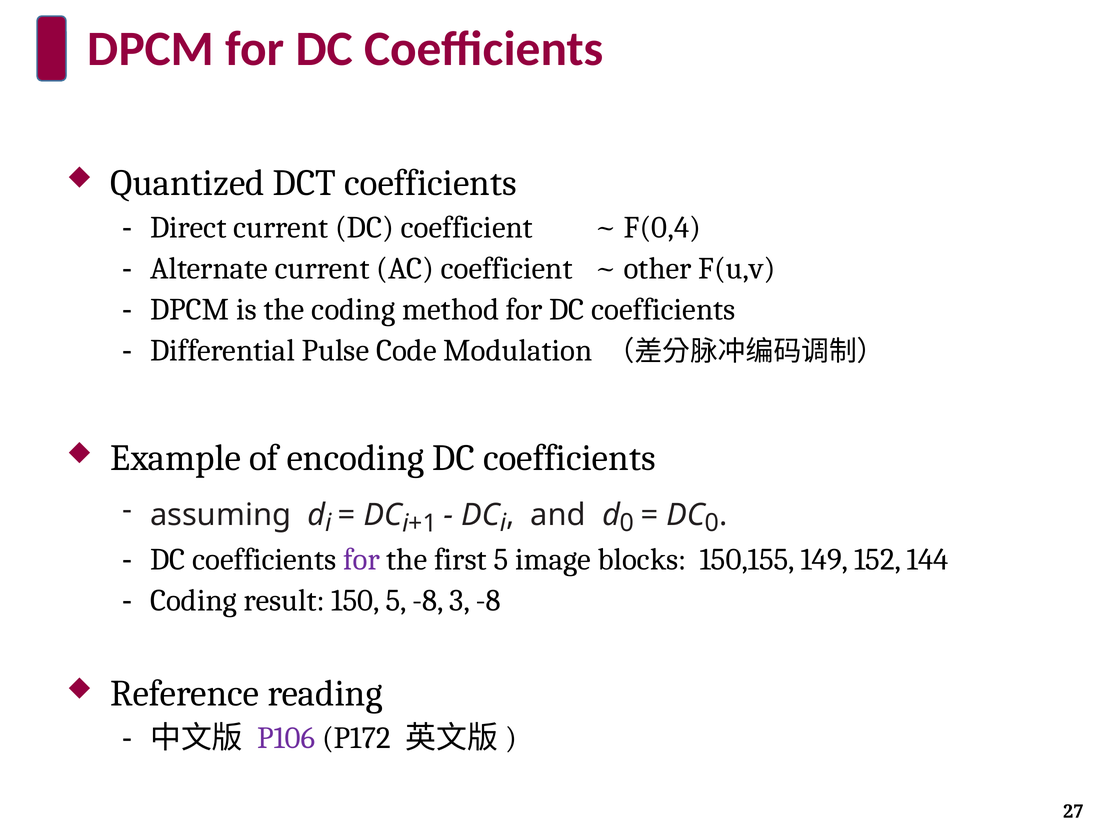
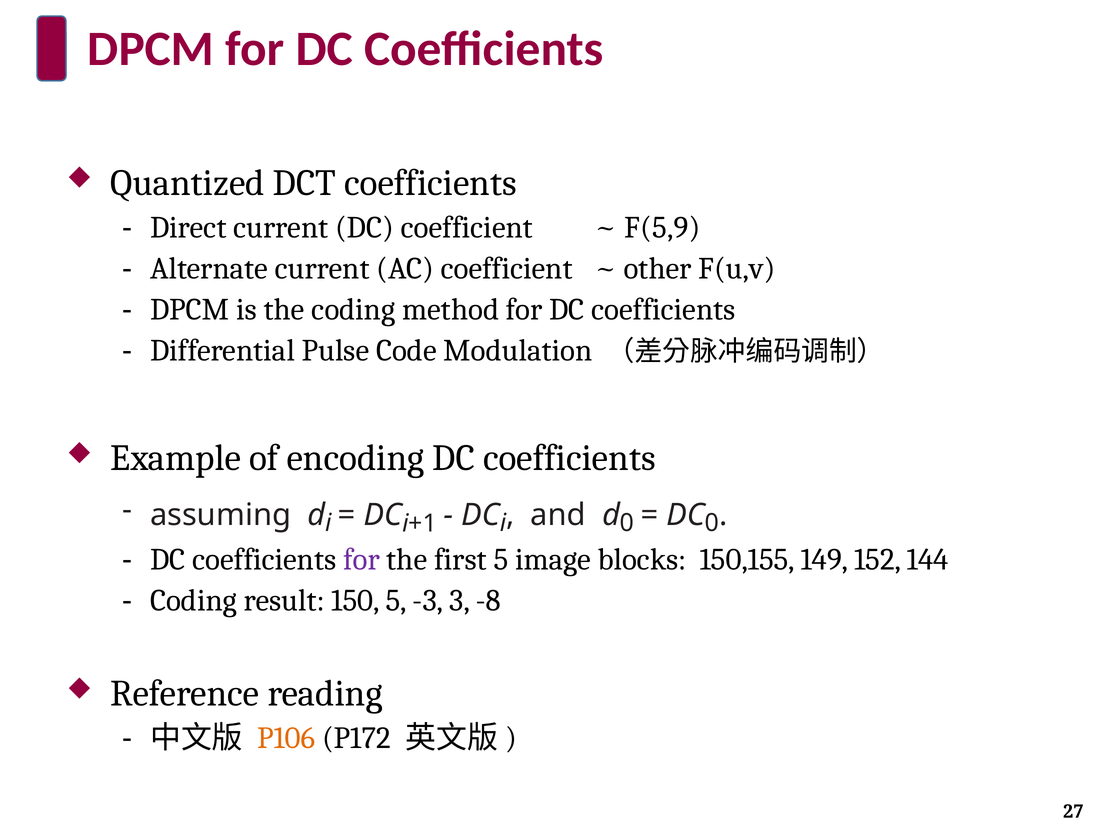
F(0,4: F(0,4 -> F(5,9 (662, 227)
5 -8: -8 -> -3 (428, 601)
P106 colour: purple -> orange (286, 738)
